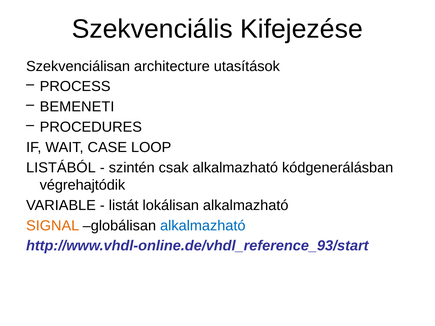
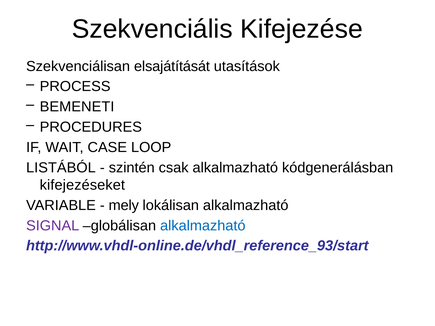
architecture: architecture -> elsajátítását (172, 66)
végrehajtódik: végrehajtódik -> kifejezéseket (82, 185)
listát: listát -> mely (124, 205)
SIGNAL colour: orange -> purple (53, 226)
